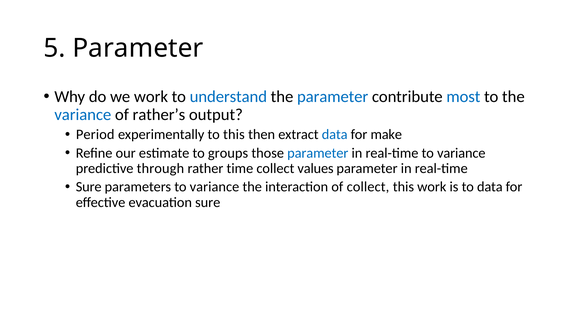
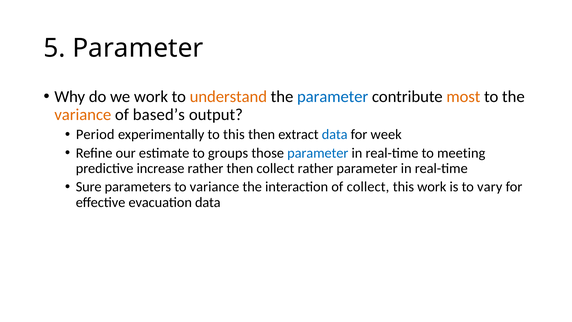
understand colour: blue -> orange (228, 97)
most colour: blue -> orange (463, 97)
variance colour: blue -> orange (83, 115)
rather’s: rather’s -> based’s (159, 115)
make: make -> week (386, 134)
real-time to variance: variance -> meeting (461, 153)
through: through -> increase (161, 168)
rather time: time -> then (240, 168)
collect values: values -> rather (316, 168)
to data: data -> vary (490, 187)
evacuation sure: sure -> data (208, 202)
